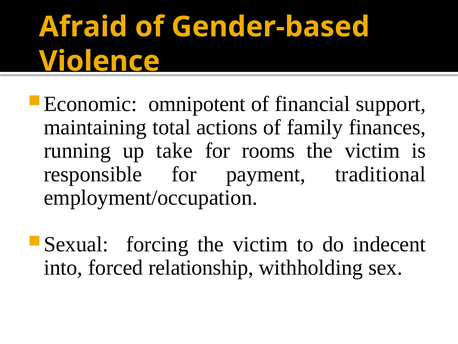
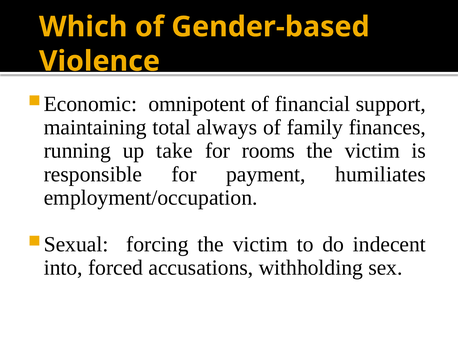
Afraid: Afraid -> Which (83, 27)
actions: actions -> always (227, 127)
traditional: traditional -> humiliates (381, 174)
relationship: relationship -> accusations (201, 267)
